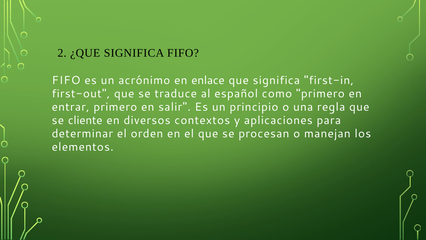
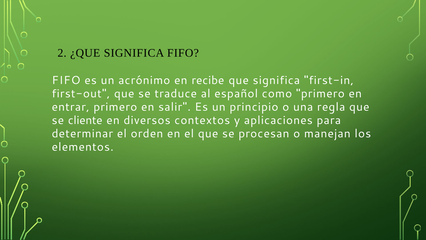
enlace: enlace -> recibe (208, 80)
